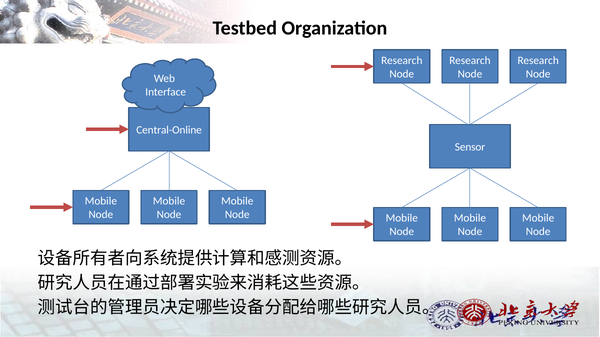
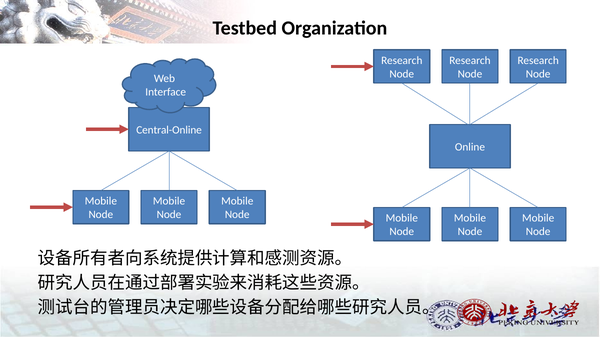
Sensor: Sensor -> Online (470, 147)
